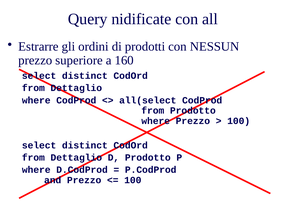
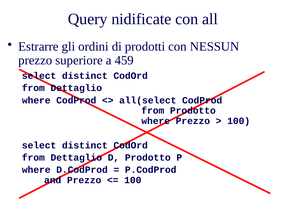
160: 160 -> 459 (124, 60)
